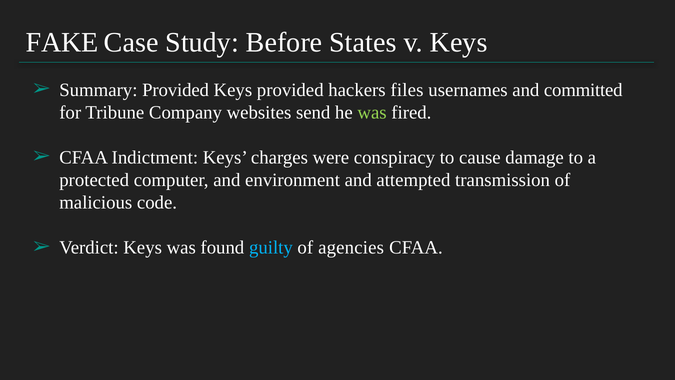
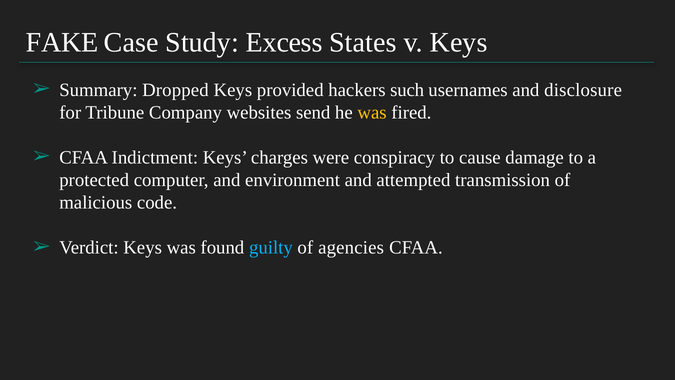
Before: Before -> Excess (284, 42)
Summary Provided: Provided -> Dropped (175, 90)
files: files -> such (407, 90)
committed: committed -> disclosure (583, 90)
was colour: light green -> yellow (372, 112)
